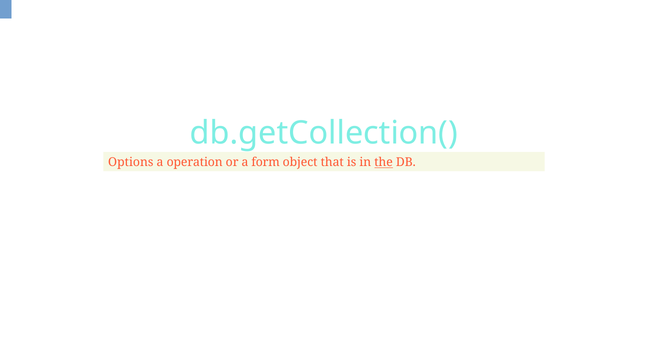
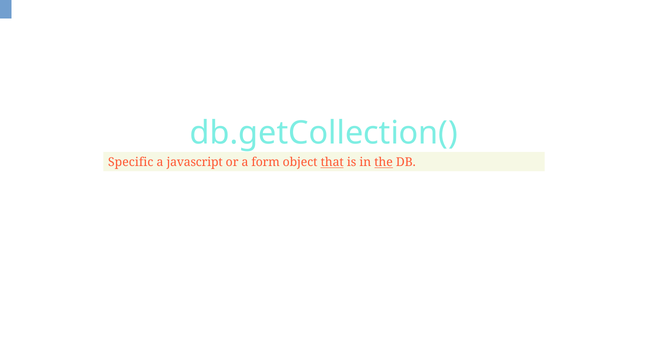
Options: Options -> Specific (131, 163)
operation: operation -> javascript (195, 163)
that underline: none -> present (332, 163)
